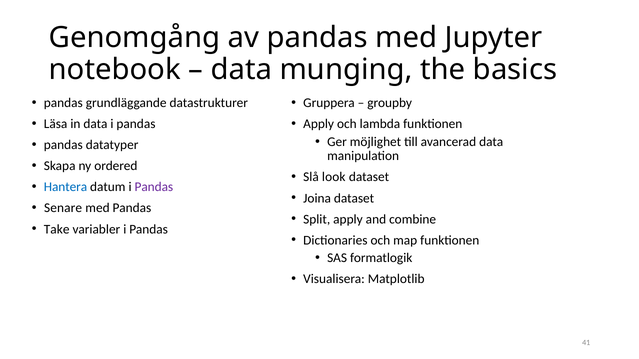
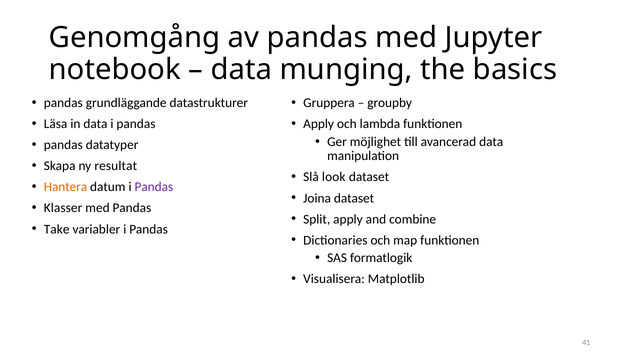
ordered: ordered -> resultat (116, 166)
Hantera colour: blue -> orange (65, 187)
Senare: Senare -> Klasser (63, 208)
